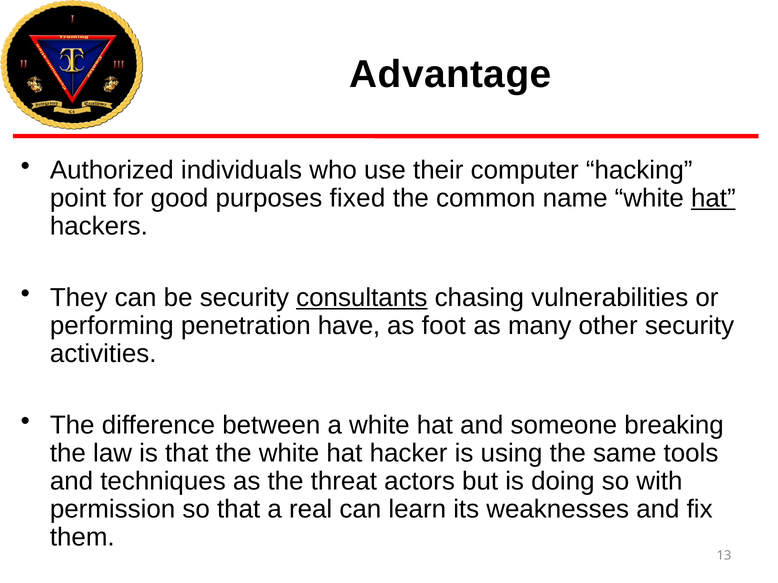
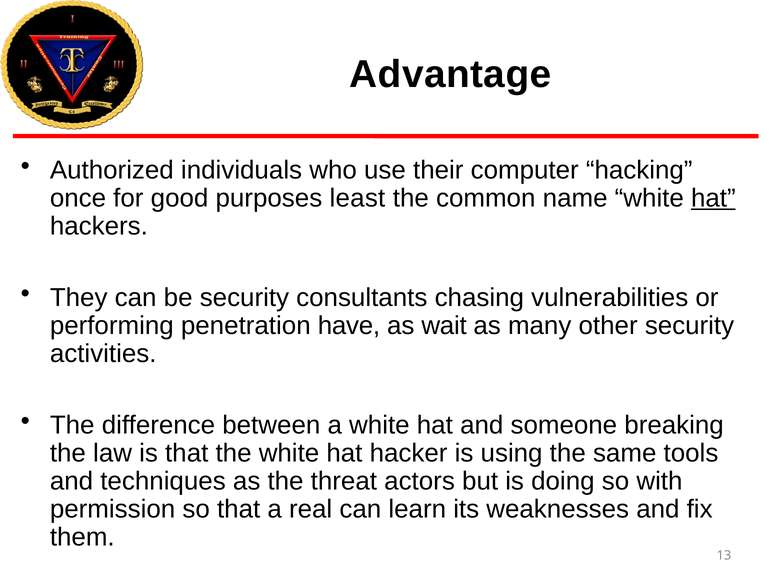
point: point -> once (78, 198)
fixed: fixed -> least (357, 198)
consultants underline: present -> none (362, 298)
foot: foot -> wait (444, 326)
